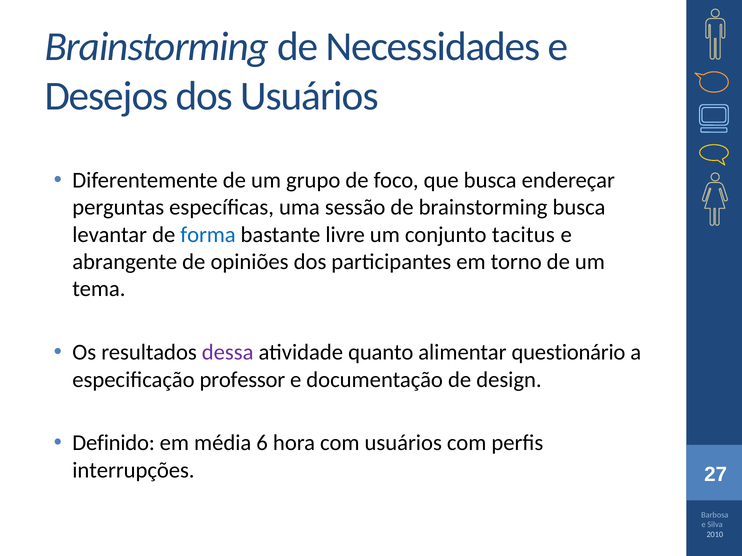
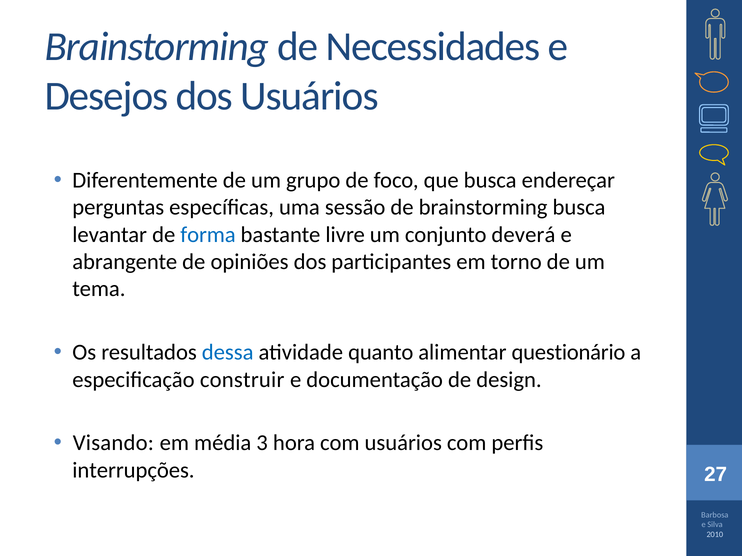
tacitus: tacitus -> deverá (523, 235)
dessa colour: purple -> blue (228, 353)
professor: professor -> construir (242, 380)
Definido: Definido -> Visando (113, 443)
6: 6 -> 3 (262, 443)
